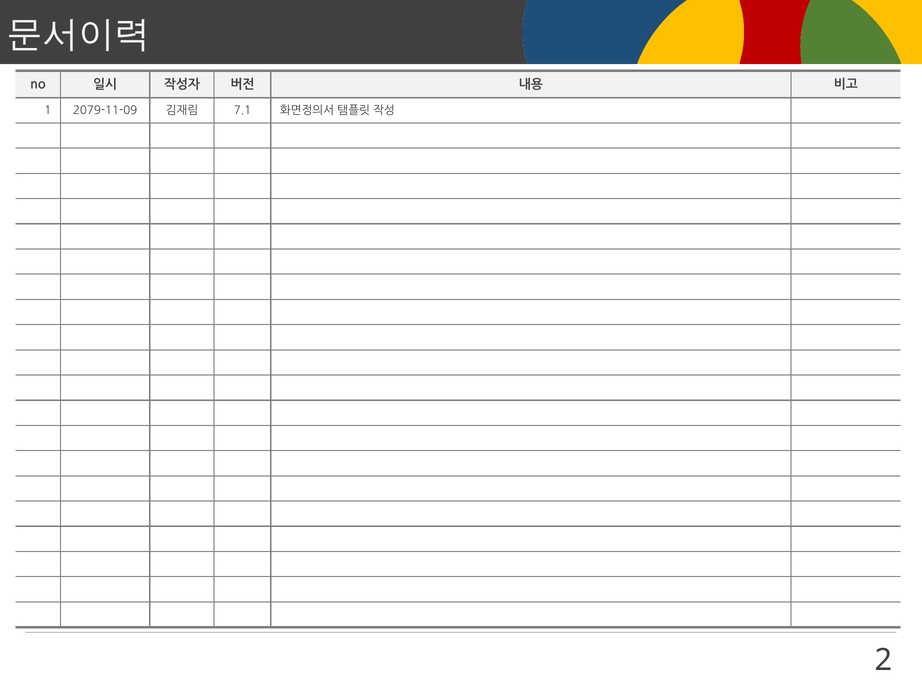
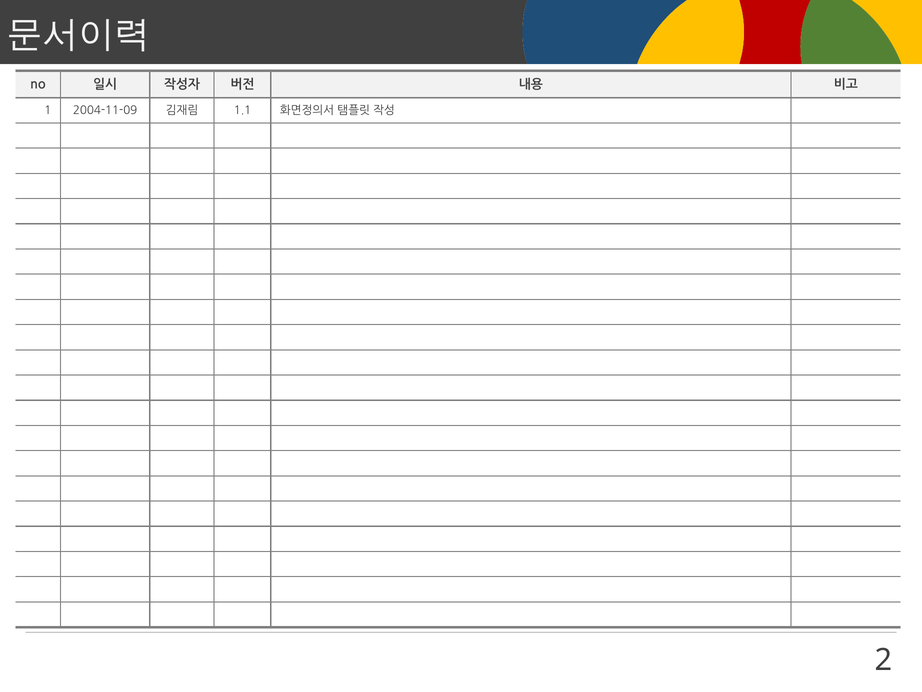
2079-11-09: 2079-11-09 -> 2004-11-09 (105, 110)
7.1: 7.1 -> 1.1 (243, 110)
